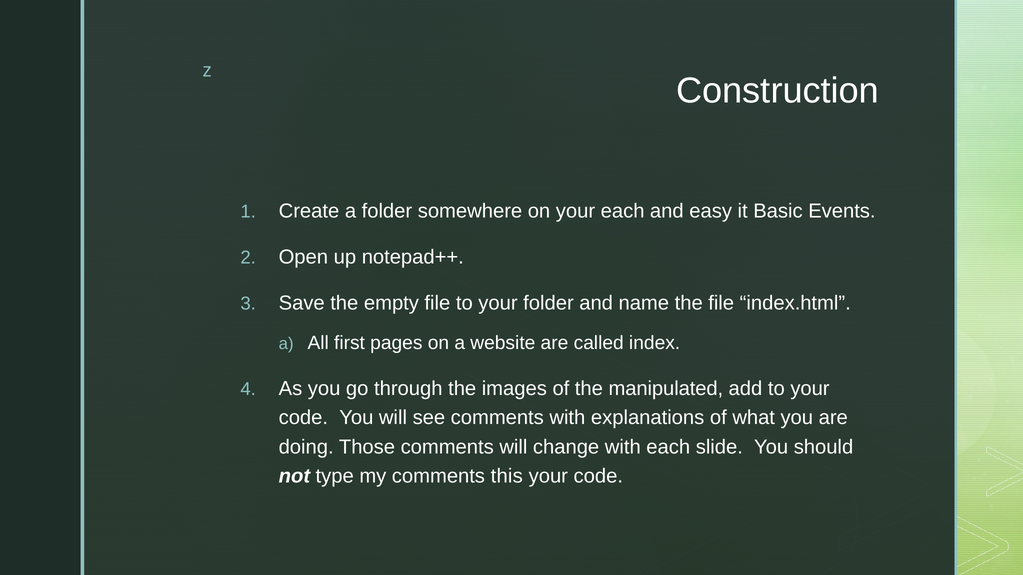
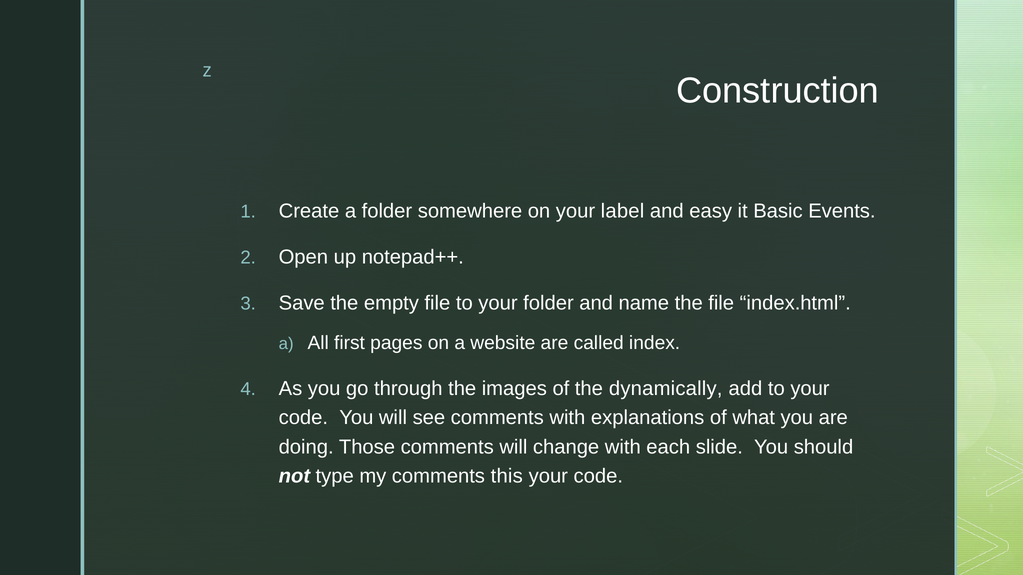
your each: each -> label (623, 211)
manipulated: manipulated -> dynamically (666, 389)
